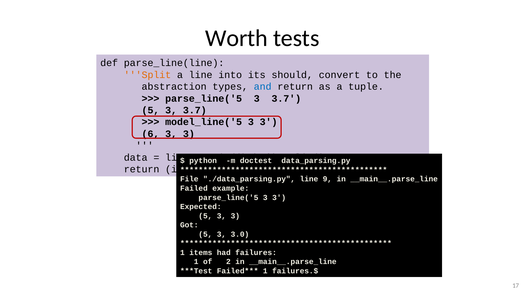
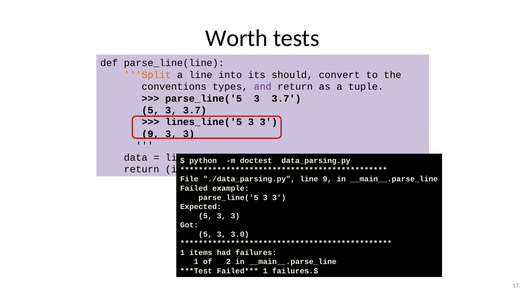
abstraction: abstraction -> conventions (174, 87)
and colour: blue -> purple (263, 87)
model_line('5: model_line('5 -> lines_line('5 (204, 122)
6: 6 -> 9 (150, 134)
